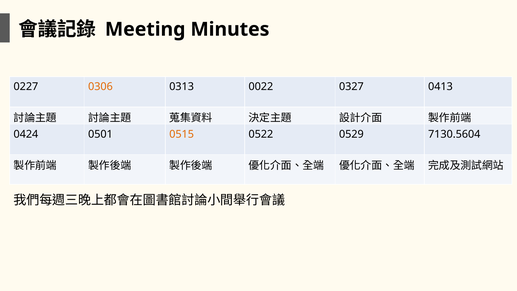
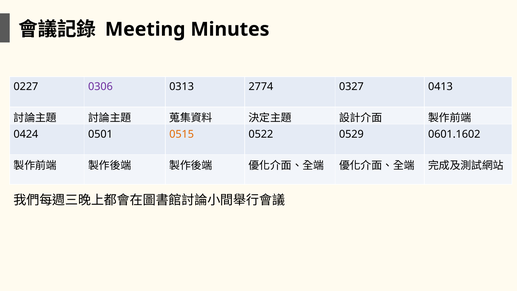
0306 colour: orange -> purple (100, 87)
0022: 0022 -> 2774 (261, 87)
7130.5604: 7130.5604 -> 0601.1602 (454, 134)
